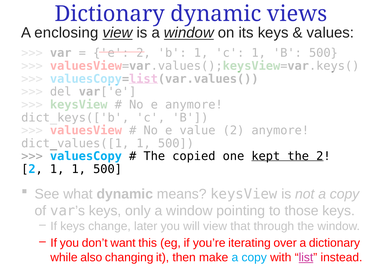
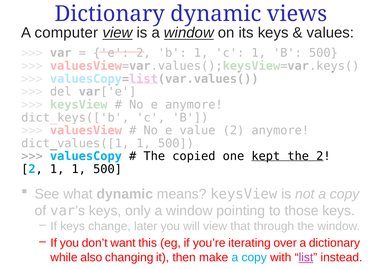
enclosing: enclosing -> computer (66, 33)
